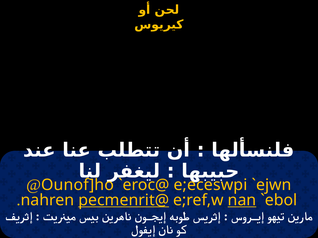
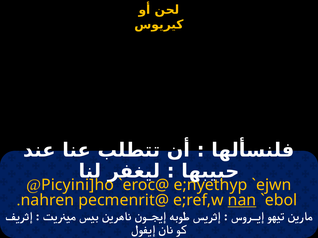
Ounof]ho: Ounof]ho -> Picyini]ho (78, 185)
e;eceswpi: e;eceswpi -> e;nyethyp (211, 185)
pecmenrit@ underline: present -> none (124, 200)
